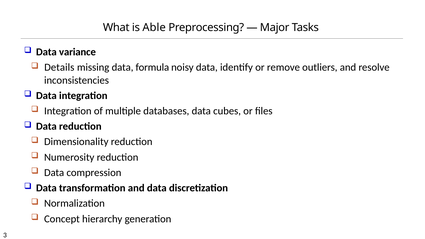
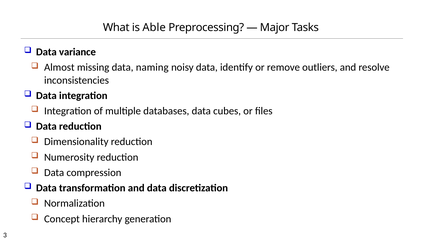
Details: Details -> Almost (59, 67)
formula: formula -> naming (152, 67)
